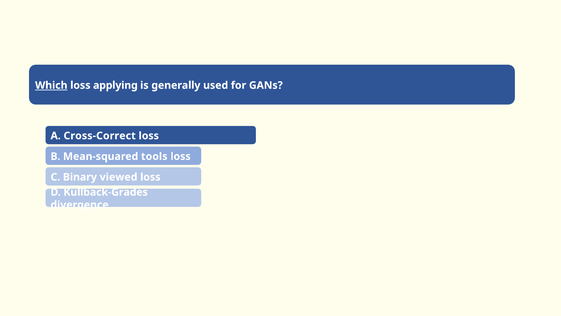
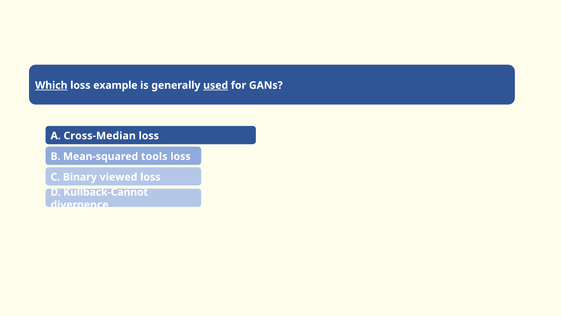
applying: applying -> example (115, 85)
used underline: none -> present (216, 85)
Cross-Correct: Cross-Correct -> Cross-Median (100, 136)
Kullback-Grades: Kullback-Grades -> Kullback-Cannot (106, 192)
